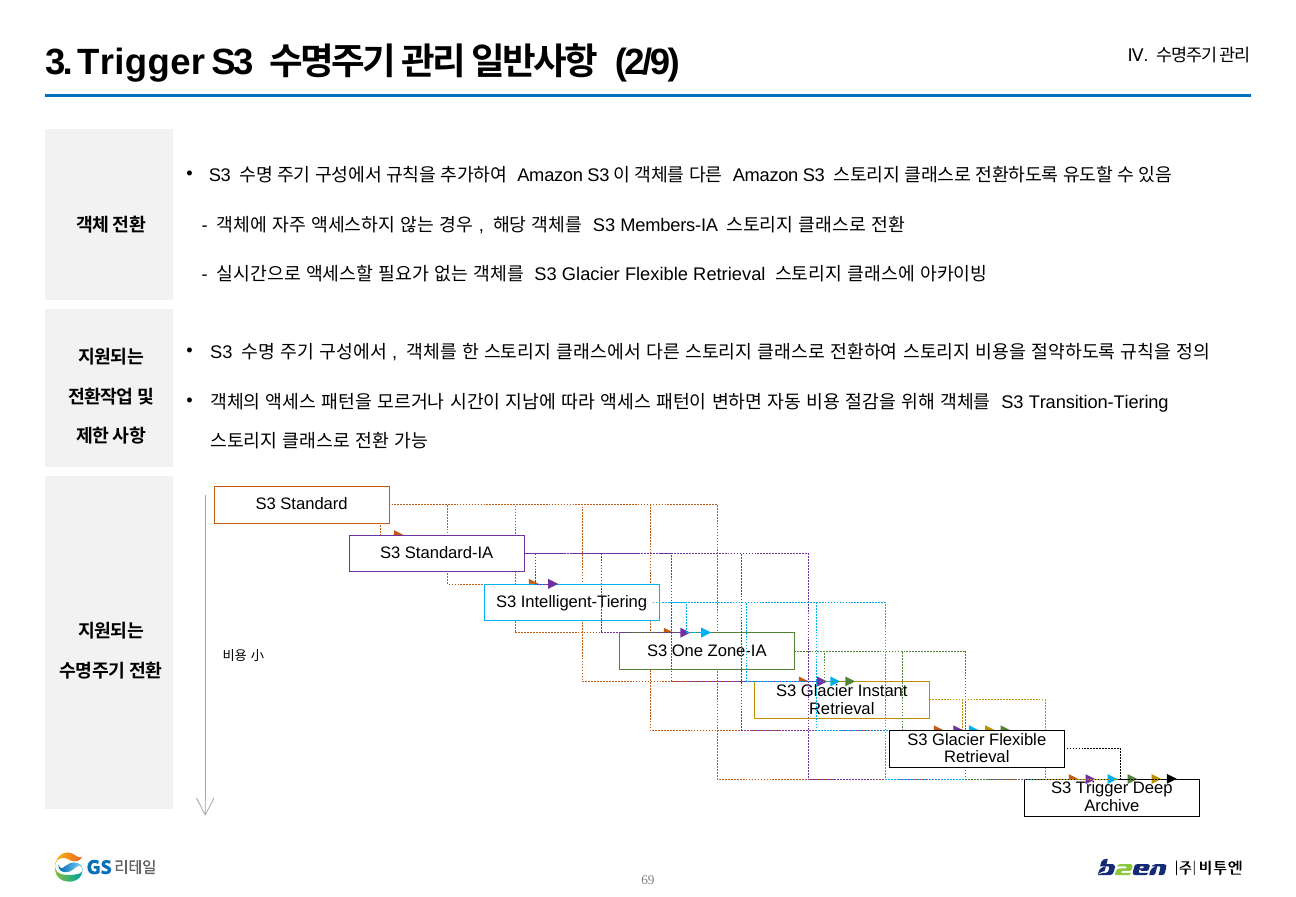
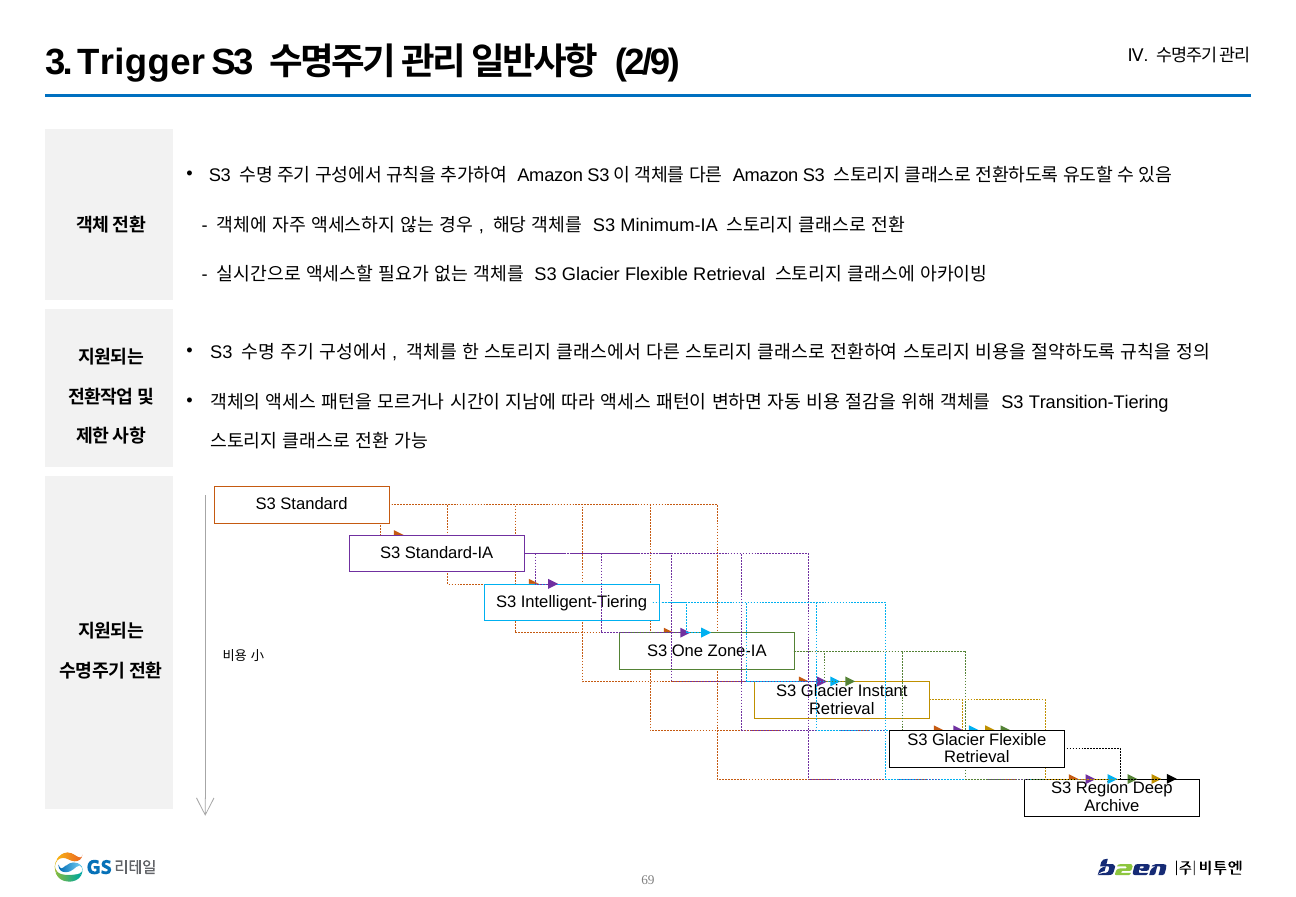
Members-IA: Members-IA -> Minimum-IA (669, 225)
S3 Trigger: Trigger -> Region (1102, 789)
